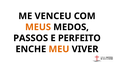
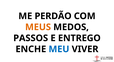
VENCEU: VENCEU -> PERDÃO (53, 16)
PERFEITO: PERFEITO -> ENTREGO (79, 38)
MEU colour: orange -> blue (59, 49)
